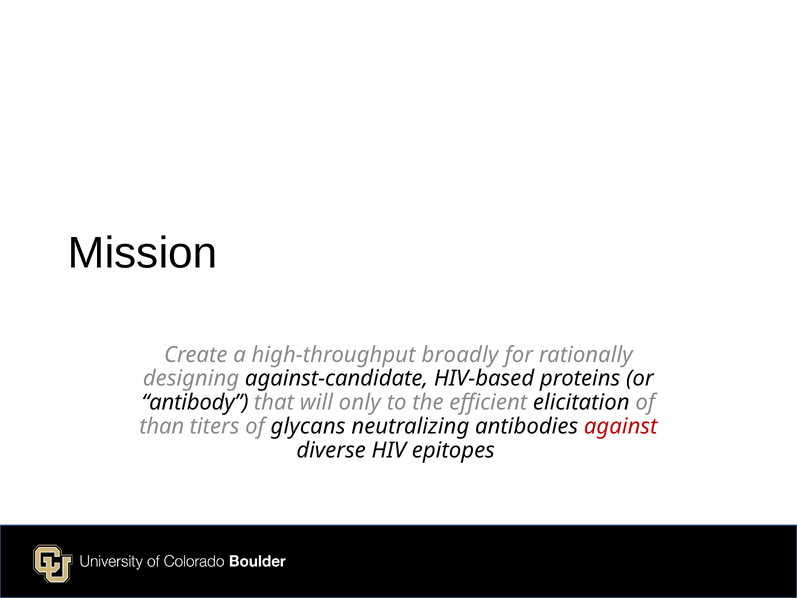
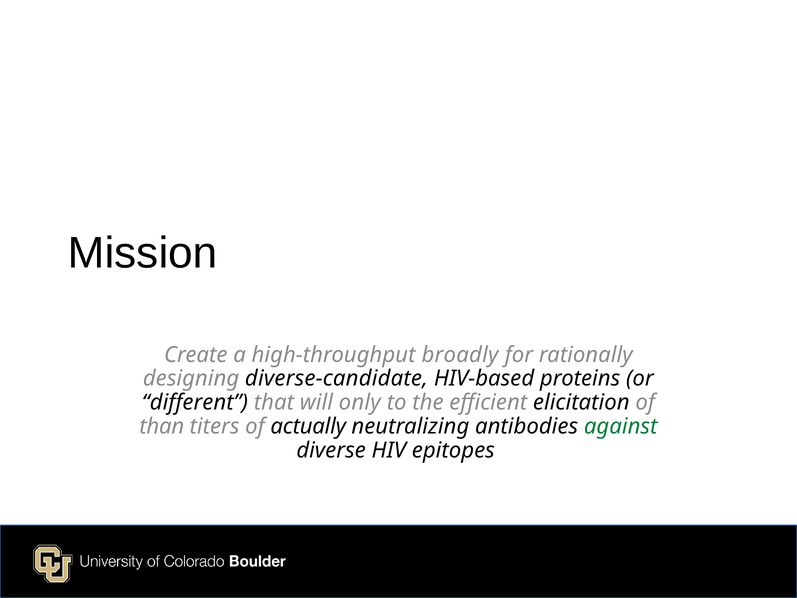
against-candidate: against-candidate -> diverse-candidate (336, 379)
antibody: antibody -> different (195, 402)
glycans: glycans -> actually (308, 426)
against colour: red -> green (621, 426)
